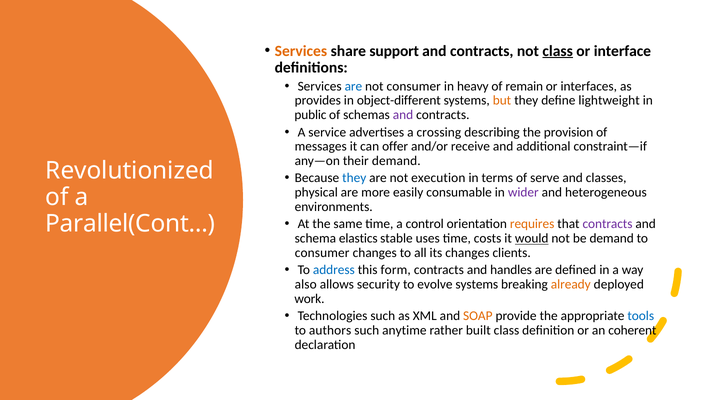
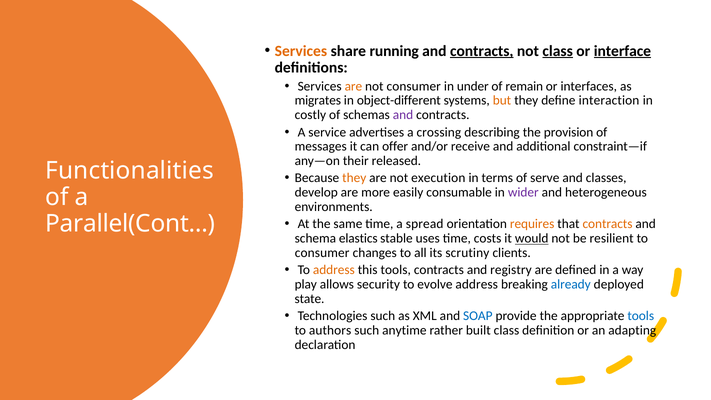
support: support -> running (394, 51)
contracts underline: none -> present (482, 51)
interface underline: none -> present (622, 51)
are colour: blue -> orange (353, 86)
heavy: heavy -> under (473, 86)
provides: provides -> migrates (318, 101)
lightweight: lightweight -> interaction (609, 101)
public: public -> costly (310, 115)
their demand: demand -> released (396, 161)
Revolutionized: Revolutionized -> Functionalities (130, 171)
they colour: blue -> orange (354, 178)
physical: physical -> develop (316, 192)
control: control -> spread (425, 224)
contracts colour: purple -> orange (608, 224)
be demand: demand -> resilient (612, 238)
its changes: changes -> scrutiny (467, 253)
address colour: blue -> orange (334, 270)
this form: form -> tools (396, 270)
handles: handles -> registry (511, 270)
also: also -> play (306, 284)
evolve systems: systems -> address (477, 284)
already colour: orange -> blue (571, 284)
work: work -> state (309, 299)
SOAP colour: orange -> blue (478, 316)
coherent: coherent -> adapting (632, 330)
